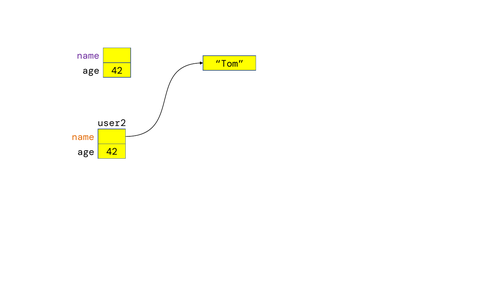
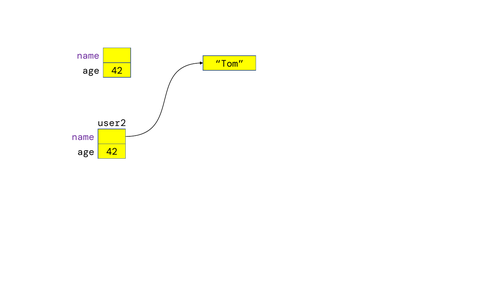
name colour: orange -> purple (83, 137)
